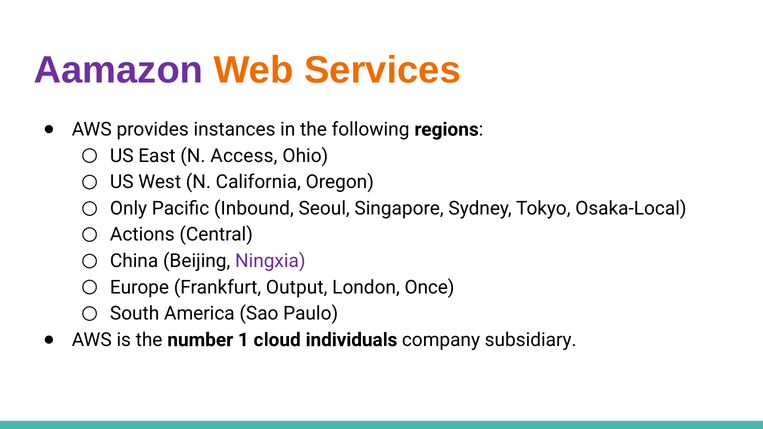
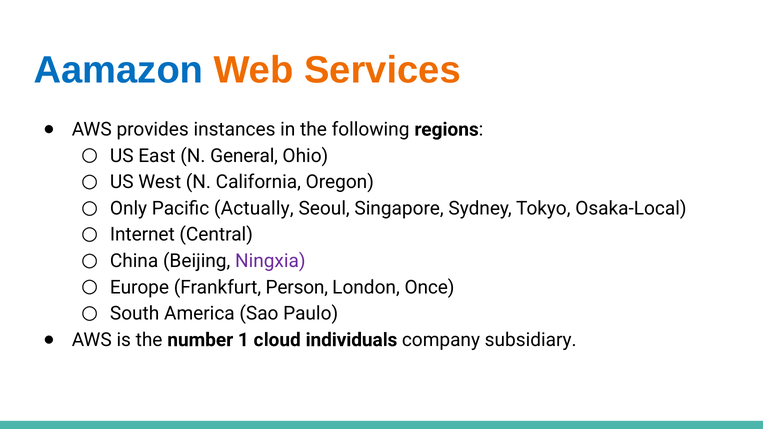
Aamazon colour: purple -> blue (118, 70)
Access: Access -> General (244, 156)
Inbound: Inbound -> Actually (254, 208)
Actions: Actions -> Internet (142, 235)
Output: Output -> Person (297, 287)
